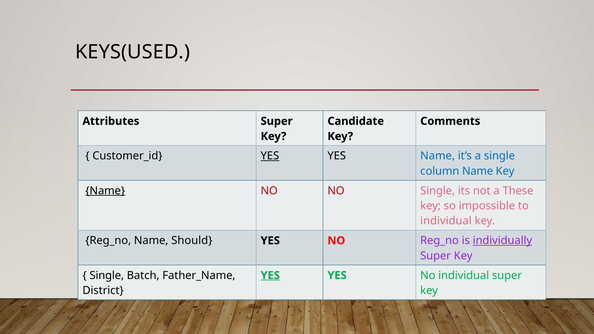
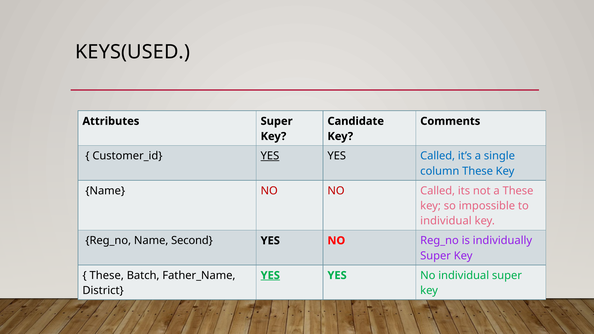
YES Name: Name -> Called (438, 156)
column Name: Name -> These (478, 171)
Name underline: present -> none (105, 191)
NO Single: Single -> Called (438, 191)
Should: Should -> Second (192, 241)
individually underline: present -> none (502, 241)
Single: Single -> These (107, 275)
